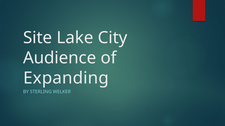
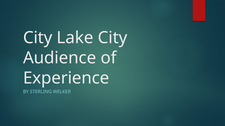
Site: Site -> City (38, 38)
Expanding: Expanding -> Experience (66, 78)
